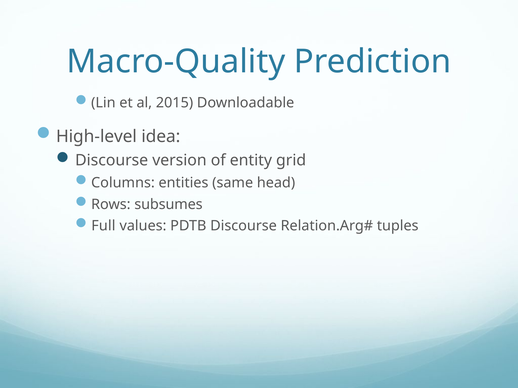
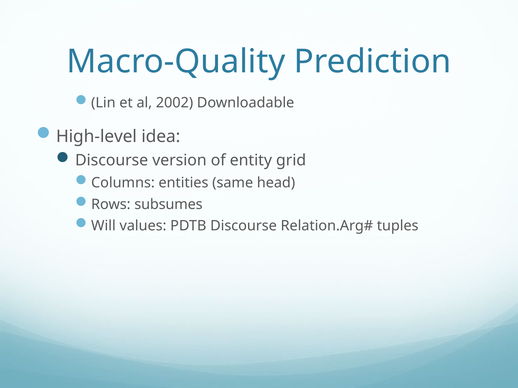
2015: 2015 -> 2002 (175, 103)
Full: Full -> Will (103, 226)
